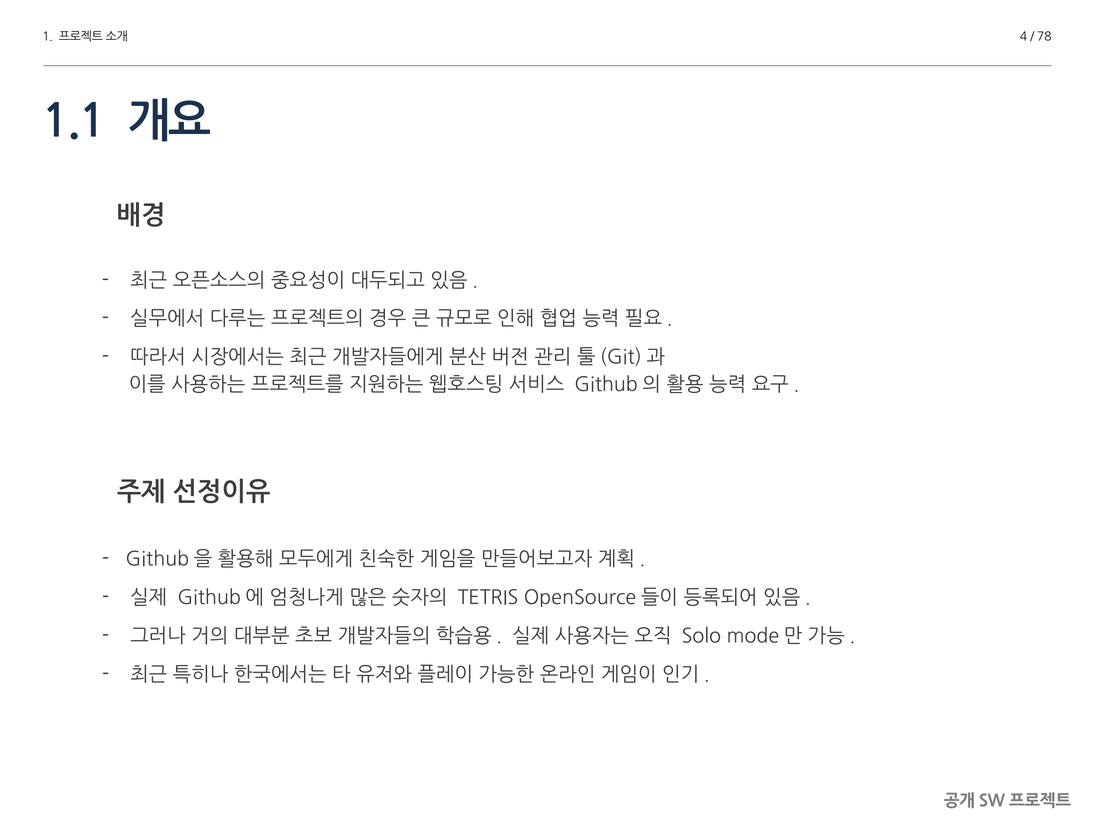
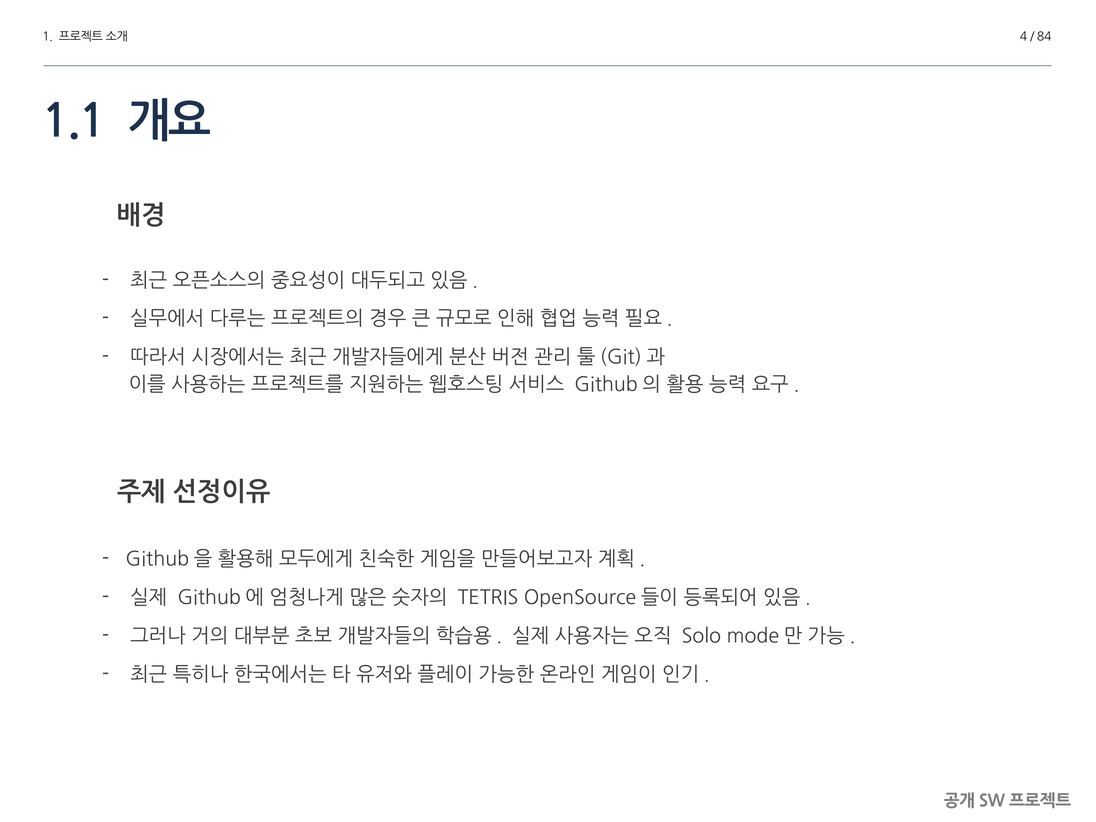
78: 78 -> 84 (1044, 37)
